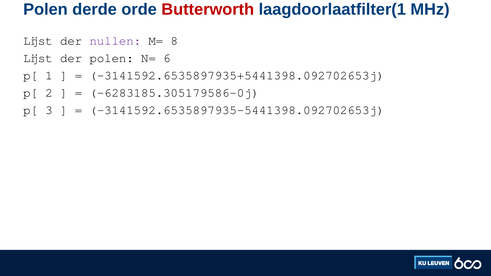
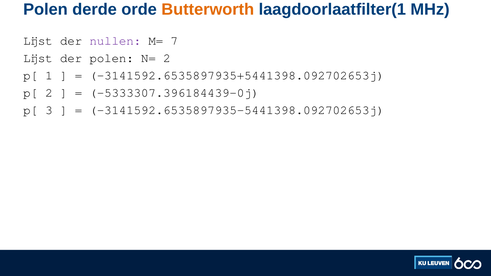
Butterworth colour: red -> orange (208, 9)
8: 8 -> 7 (174, 41)
N= 6: 6 -> 2 (167, 58)
-6283185.305179586-0j: -6283185.305179586-0j -> -5333307.396184439-0j (174, 93)
